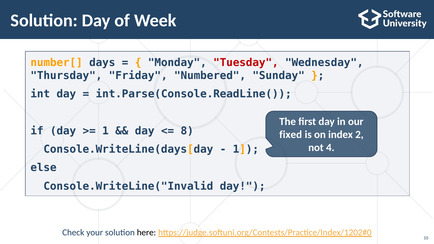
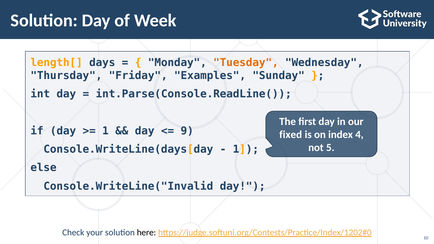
number[: number[ -> length[ (57, 63)
Tuesday colour: red -> orange (246, 63)
Numbered: Numbered -> Examples (210, 76)
8: 8 -> 9 (187, 131)
2: 2 -> 4 (359, 135)
4: 4 -> 5 (330, 148)
